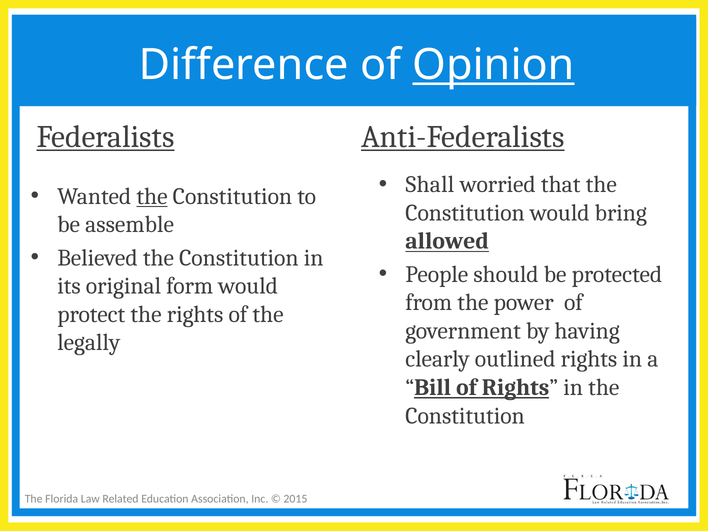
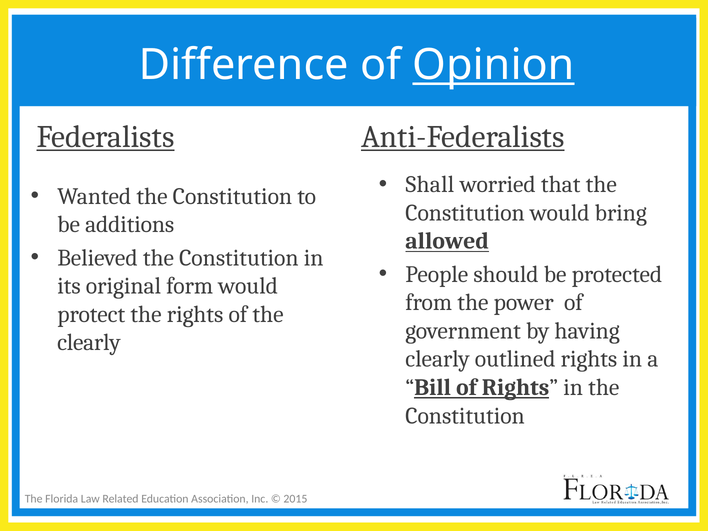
the underline: present -> none (152, 196)
assemble: assemble -> additions (130, 225)
legally: legally -> clearly (89, 343)
